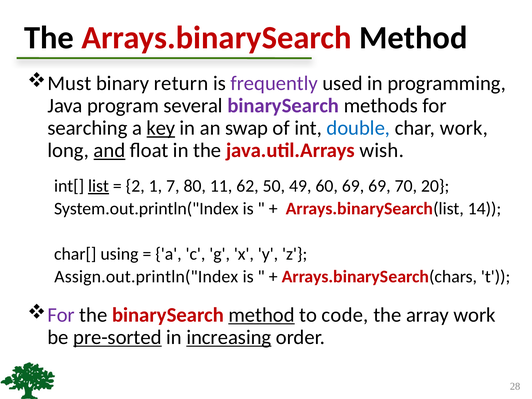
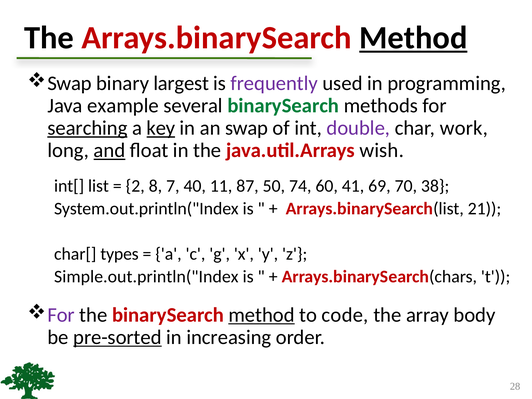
Method underline: none -> present (413, 38)
Must: Must -> Swap (70, 83)
return: return -> largest (181, 83)
program: program -> example (123, 106)
binarySearch colour: purple -> green (283, 106)
searching underline: none -> present (87, 128)
double colour: blue -> purple (358, 128)
list underline: present -> none (98, 186)
1: 1 -> 8 (155, 186)
80: 80 -> 40 (195, 186)
62: 62 -> 87 (247, 186)
49: 49 -> 74 (300, 186)
60 69: 69 -> 41 (353, 186)
20: 20 -> 38 (435, 186)
14: 14 -> 21 (484, 209)
using: using -> types (120, 254)
Assign.out.println("Index: Assign.out.println("Index -> Simple.out.println("Index (146, 277)
array work: work -> body (475, 315)
increasing underline: present -> none (229, 337)
